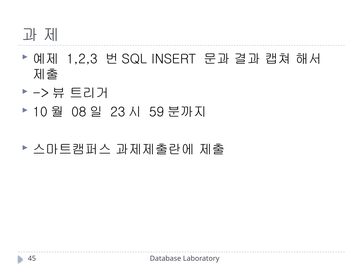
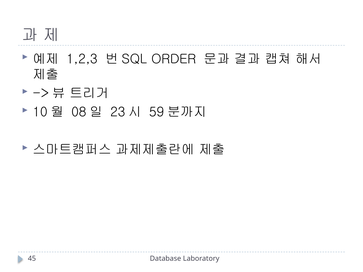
INSERT: INSERT -> ORDER (174, 59)
